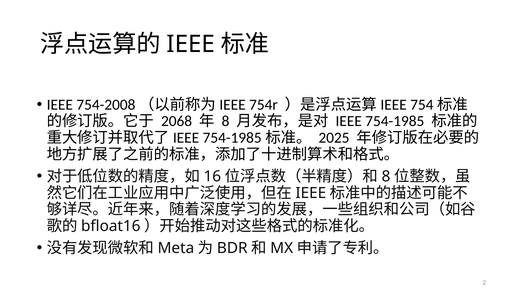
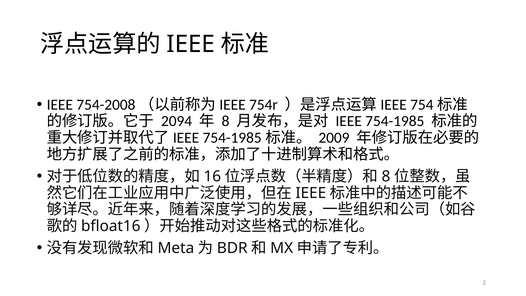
2068: 2068 -> 2094 (177, 121)
2025: 2025 -> 2009 (334, 138)
